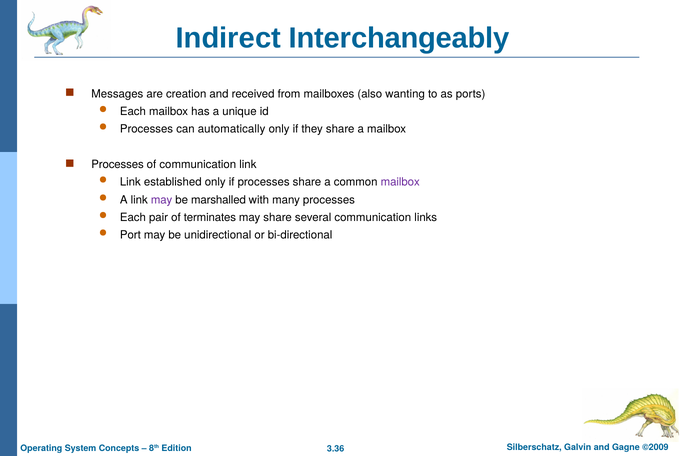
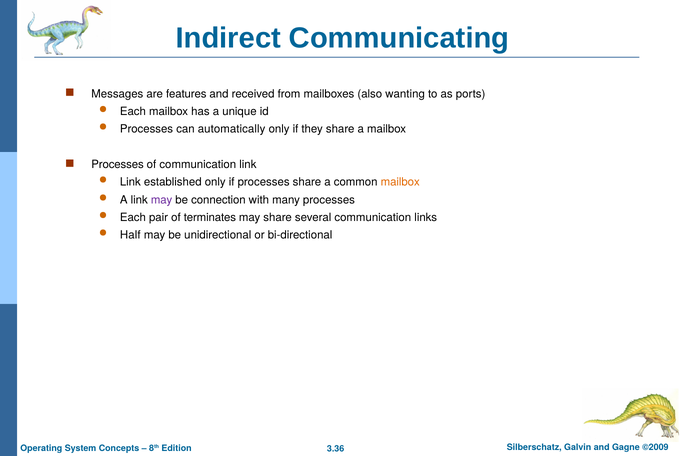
Interchangeably: Interchangeably -> Communicating (399, 38)
creation: creation -> features (186, 94)
mailbox colour: purple -> orange (400, 182)
marshalled: marshalled -> connection (218, 200)
Port: Port -> Half (130, 235)
